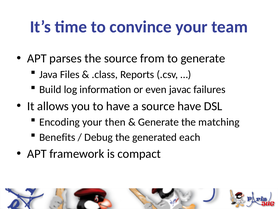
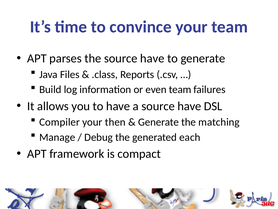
the source from: from -> have (152, 58)
even javac: javac -> team (180, 89)
Encoding: Encoding -> Compiler (60, 122)
Benefits: Benefits -> Manage (57, 137)
